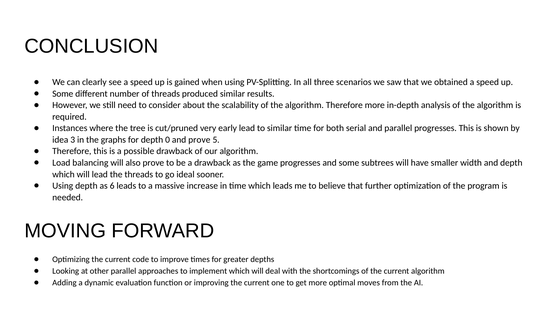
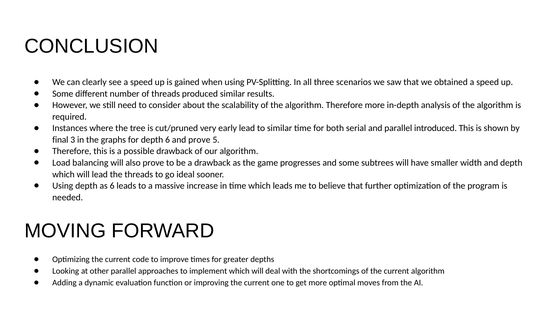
parallel progresses: progresses -> introduced (435, 128)
idea: idea -> final (60, 140)
depth 0: 0 -> 6 (168, 140)
